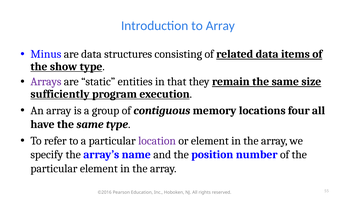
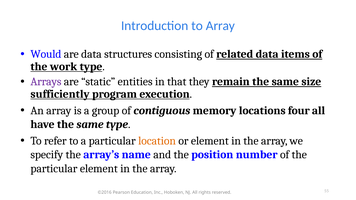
Minus: Minus -> Would (46, 54)
show: show -> work (64, 67)
location colour: purple -> orange (157, 141)
